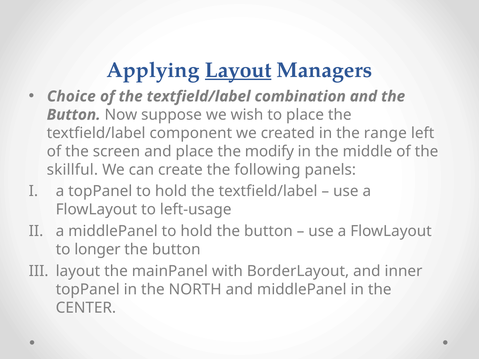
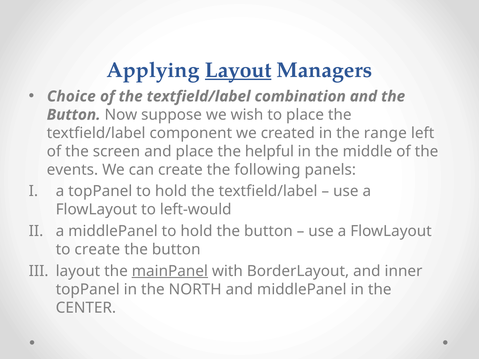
modify: modify -> helpful (269, 152)
skillful: skillful -> events (72, 170)
left-usage: left-usage -> left-would (196, 210)
to longer: longer -> create (97, 250)
mainPanel underline: none -> present (170, 271)
